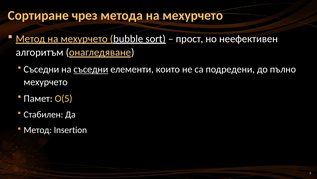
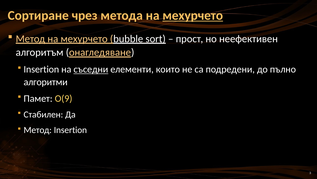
мехурчето underline: none -> present (193, 15)
Съседни: Съседни -> Insertion (41, 69)
мехурчето: мехурчето -> алгоритми (46, 82)
O(5: O(5 -> O(9 (64, 98)
